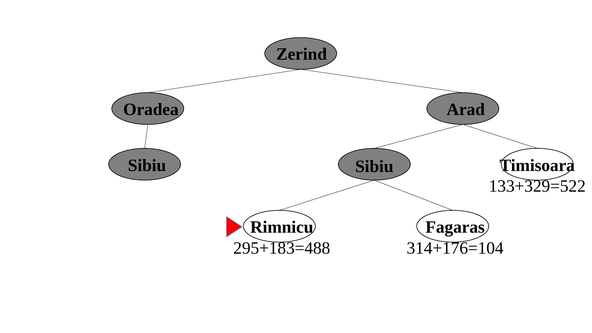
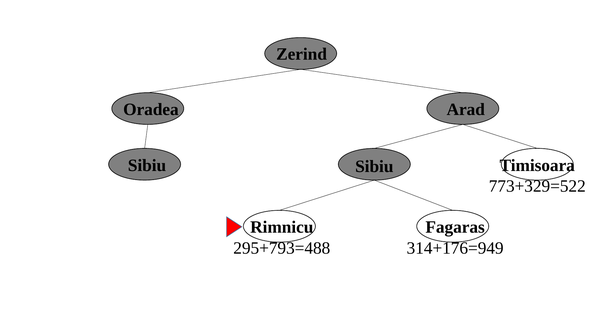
133+329=522: 133+329=522 -> 773+329=522 (537, 186)
295+183=488: 295+183=488 -> 295+793=488 (282, 248)
314+176=104: 314+176=104 -> 314+176=949 (455, 248)
